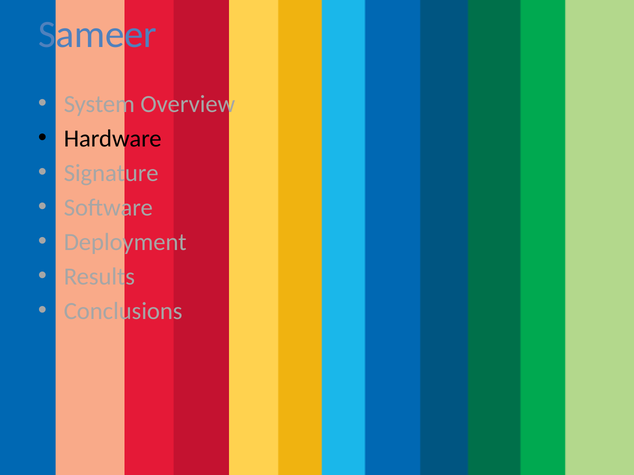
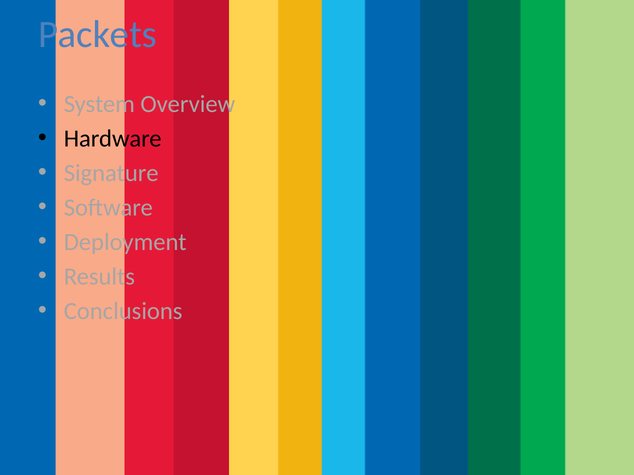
Sameer: Sameer -> Packets (98, 34)
